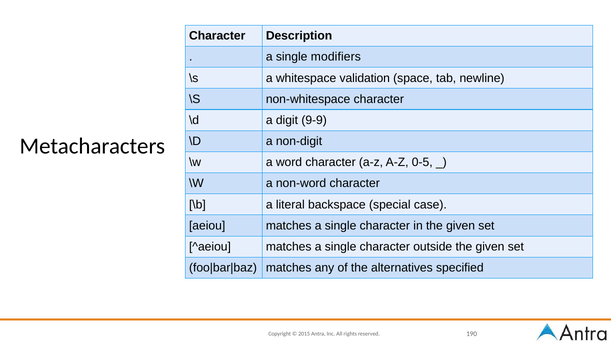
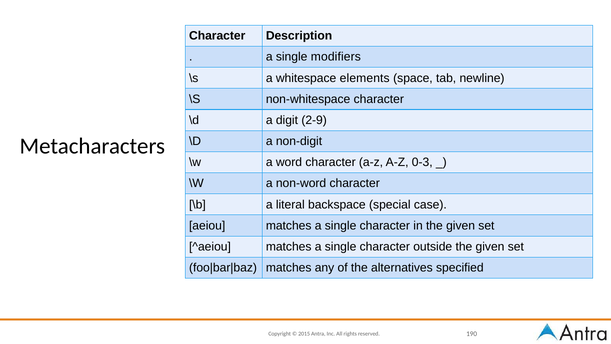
validation: validation -> elements (365, 78)
9-9: 9-9 -> 2-9 (314, 120)
0-5: 0-5 -> 0-3 (422, 162)
